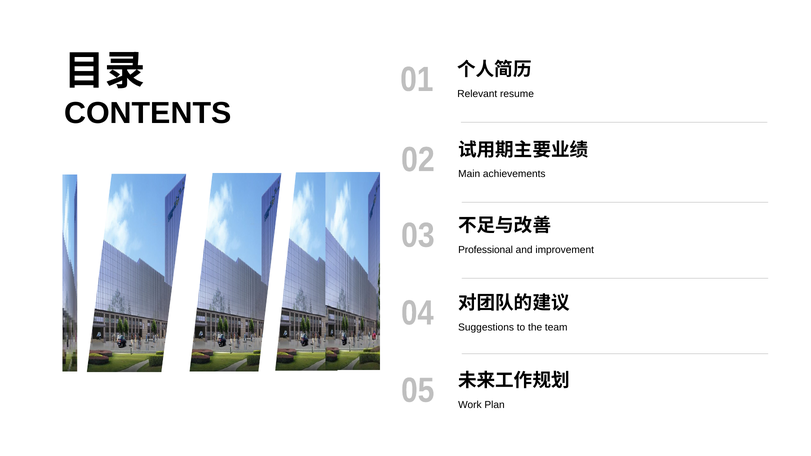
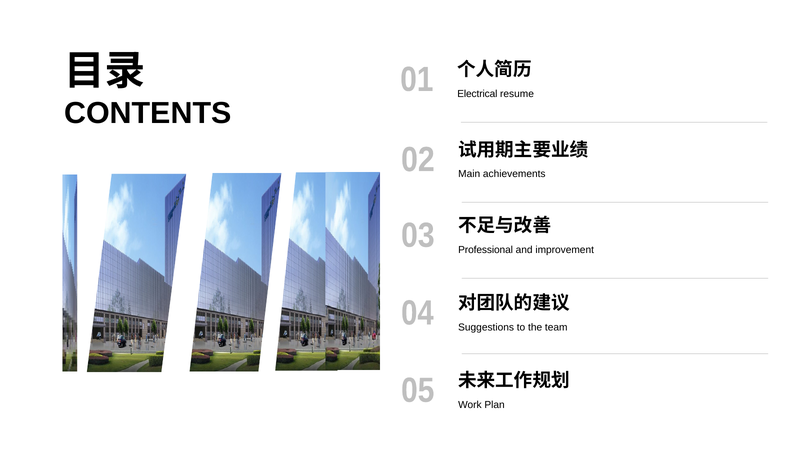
Relevant: Relevant -> Electrical (477, 94)
